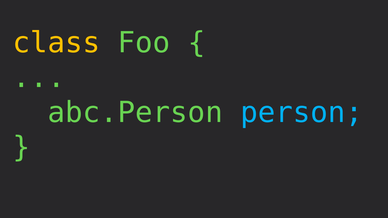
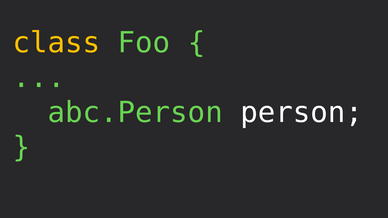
person colour: light blue -> white (302, 113)
